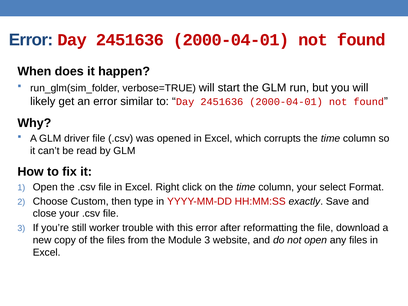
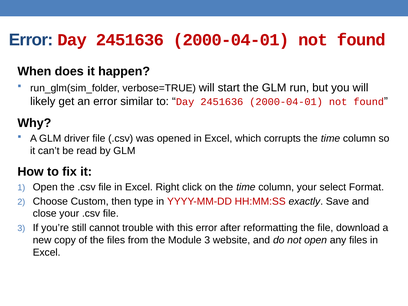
worker: worker -> cannot (104, 228)
